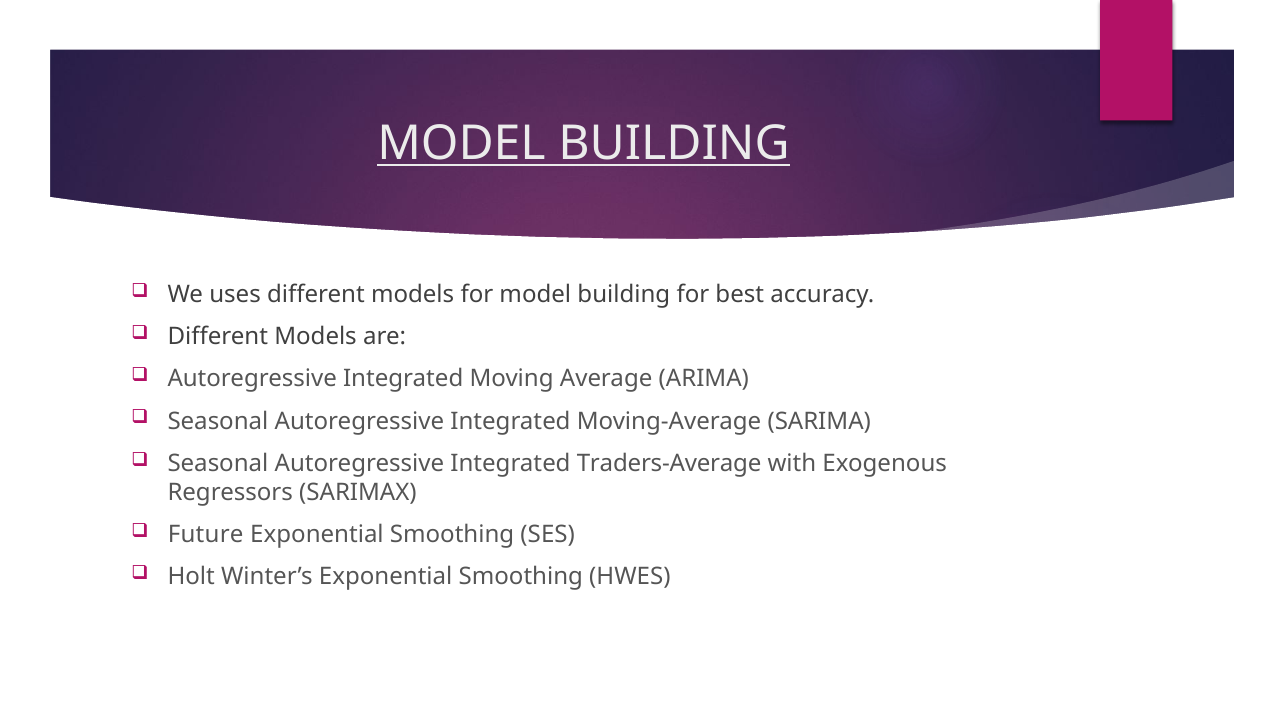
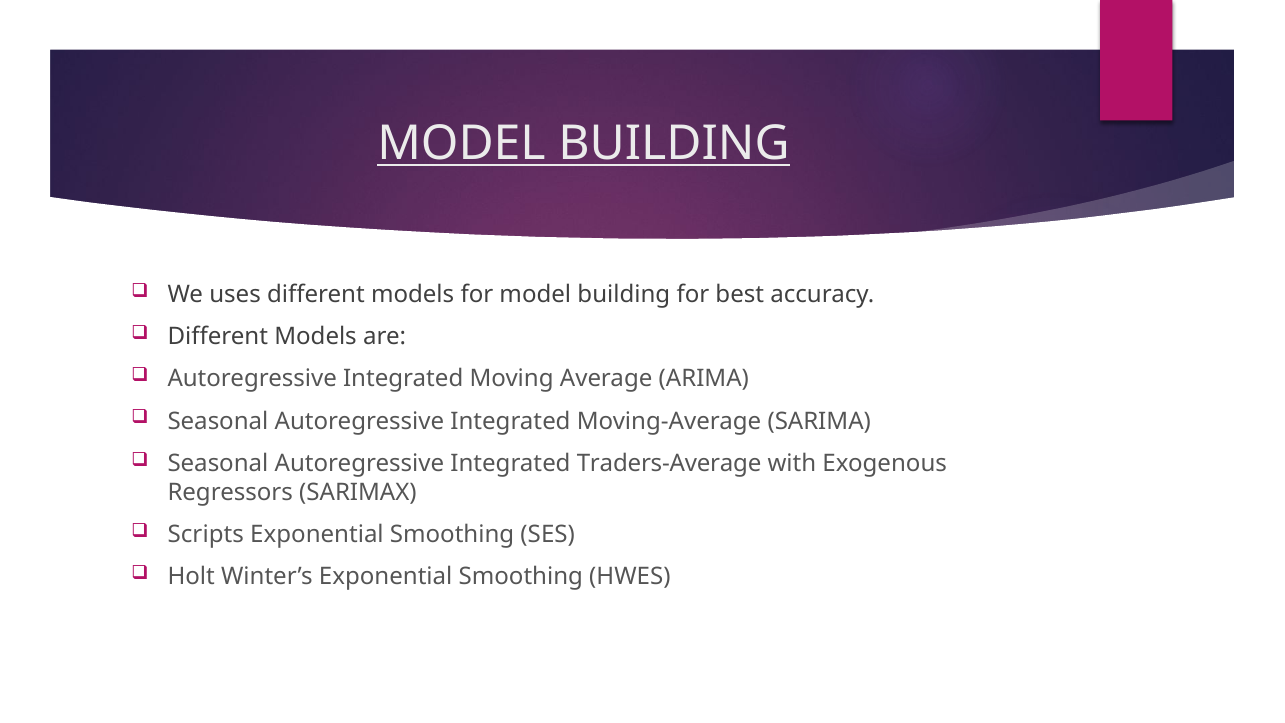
Future: Future -> Scripts (206, 535)
